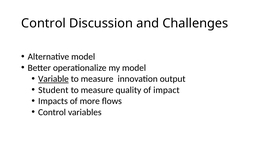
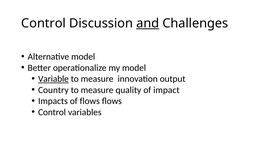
and underline: none -> present (148, 23)
Student: Student -> Country (53, 90)
of more: more -> flows (90, 101)
